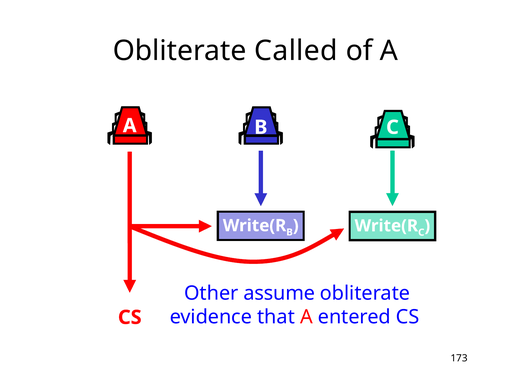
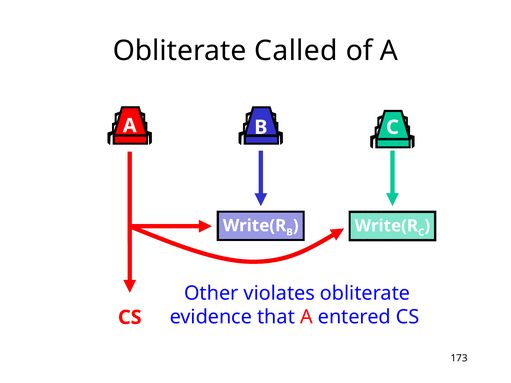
assume: assume -> violates (279, 293)
